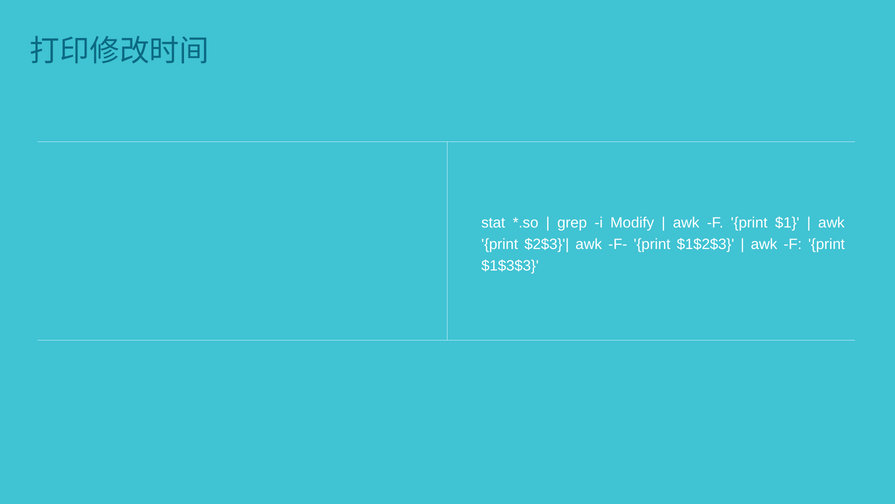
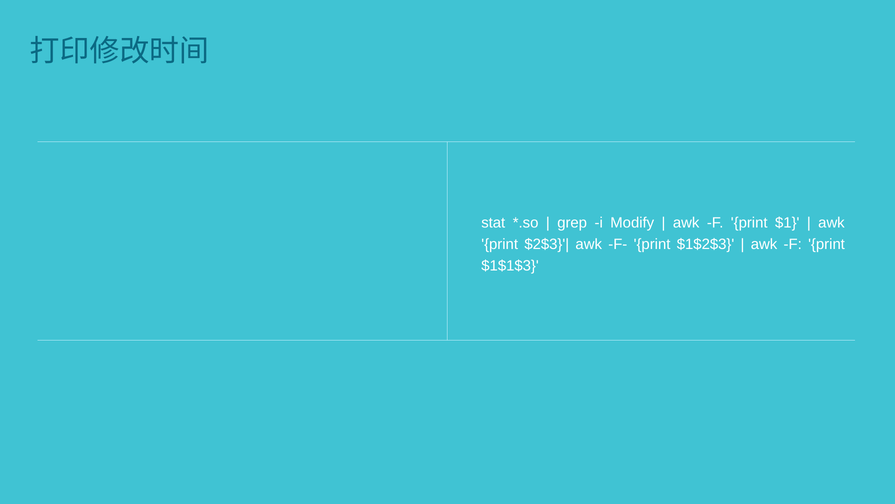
$1$3$3: $1$3$3 -> $1$1$3 (510, 265)
